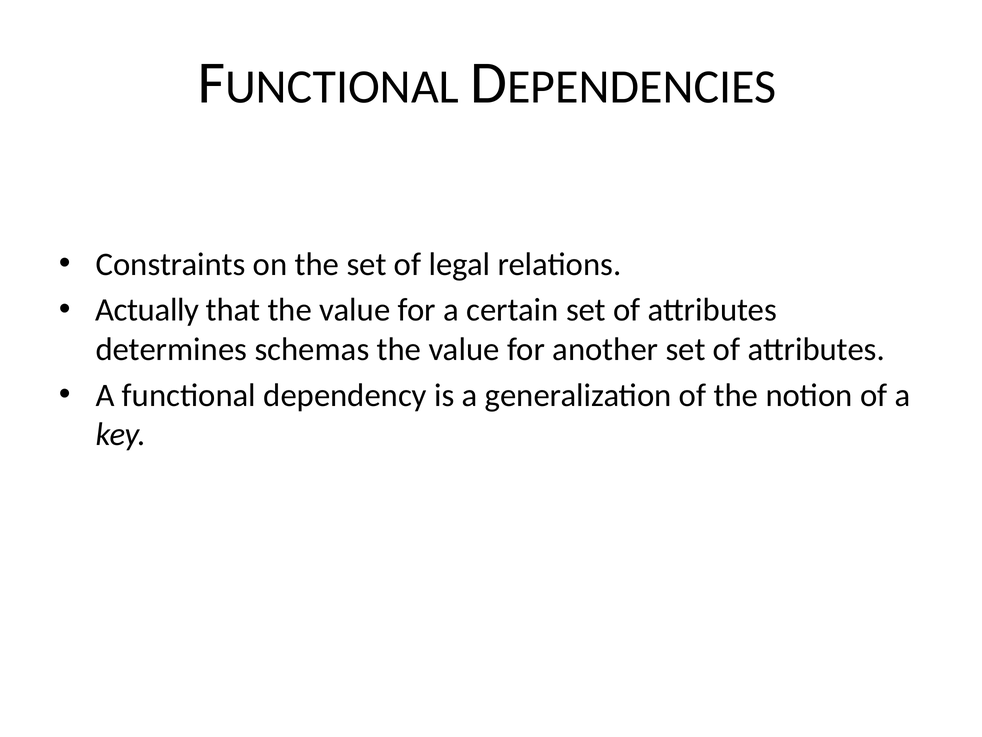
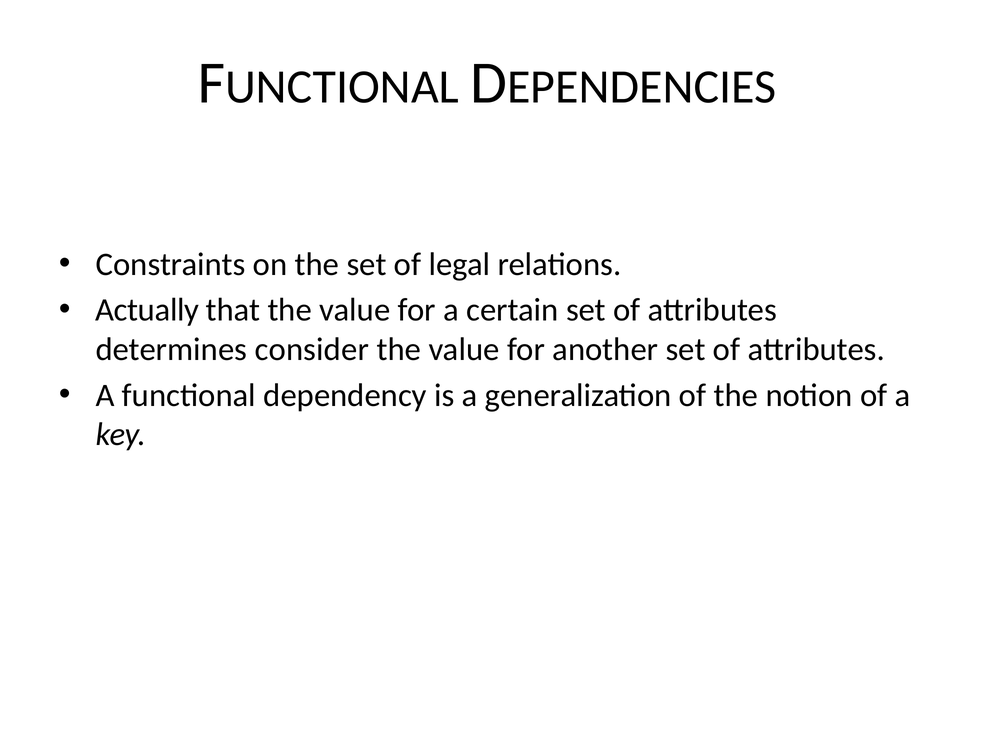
schemas: schemas -> consider (312, 349)
